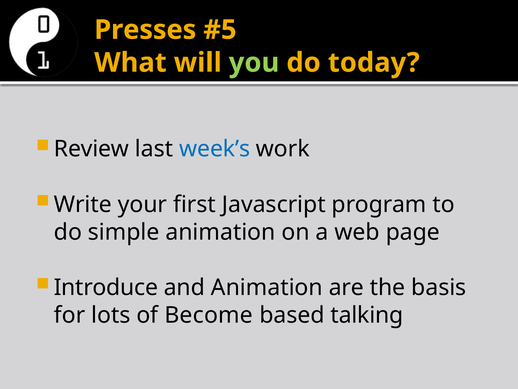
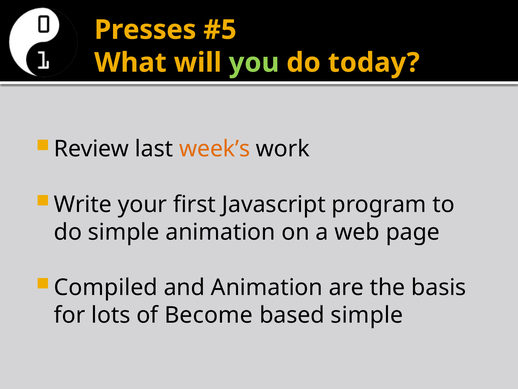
week’s colour: blue -> orange (215, 149)
Introduce: Introduce -> Compiled (106, 287)
based talking: talking -> simple (367, 315)
